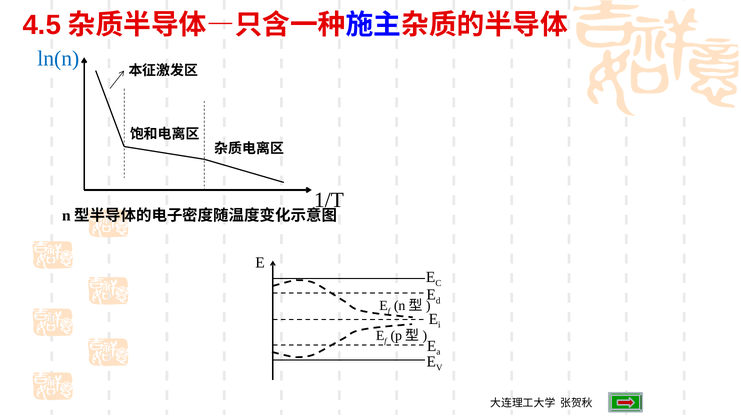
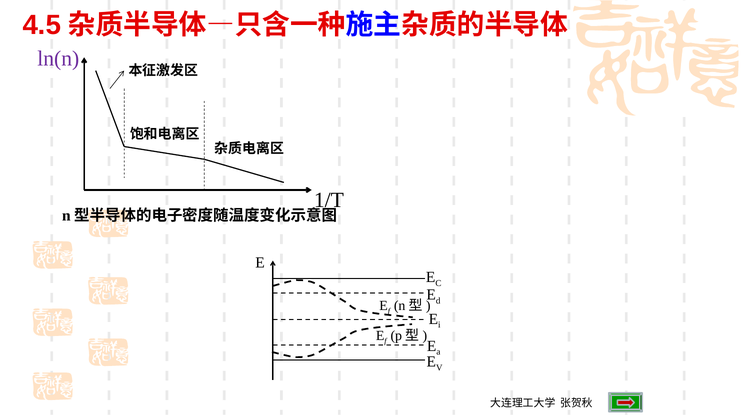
ln(n colour: blue -> purple (58, 59)
